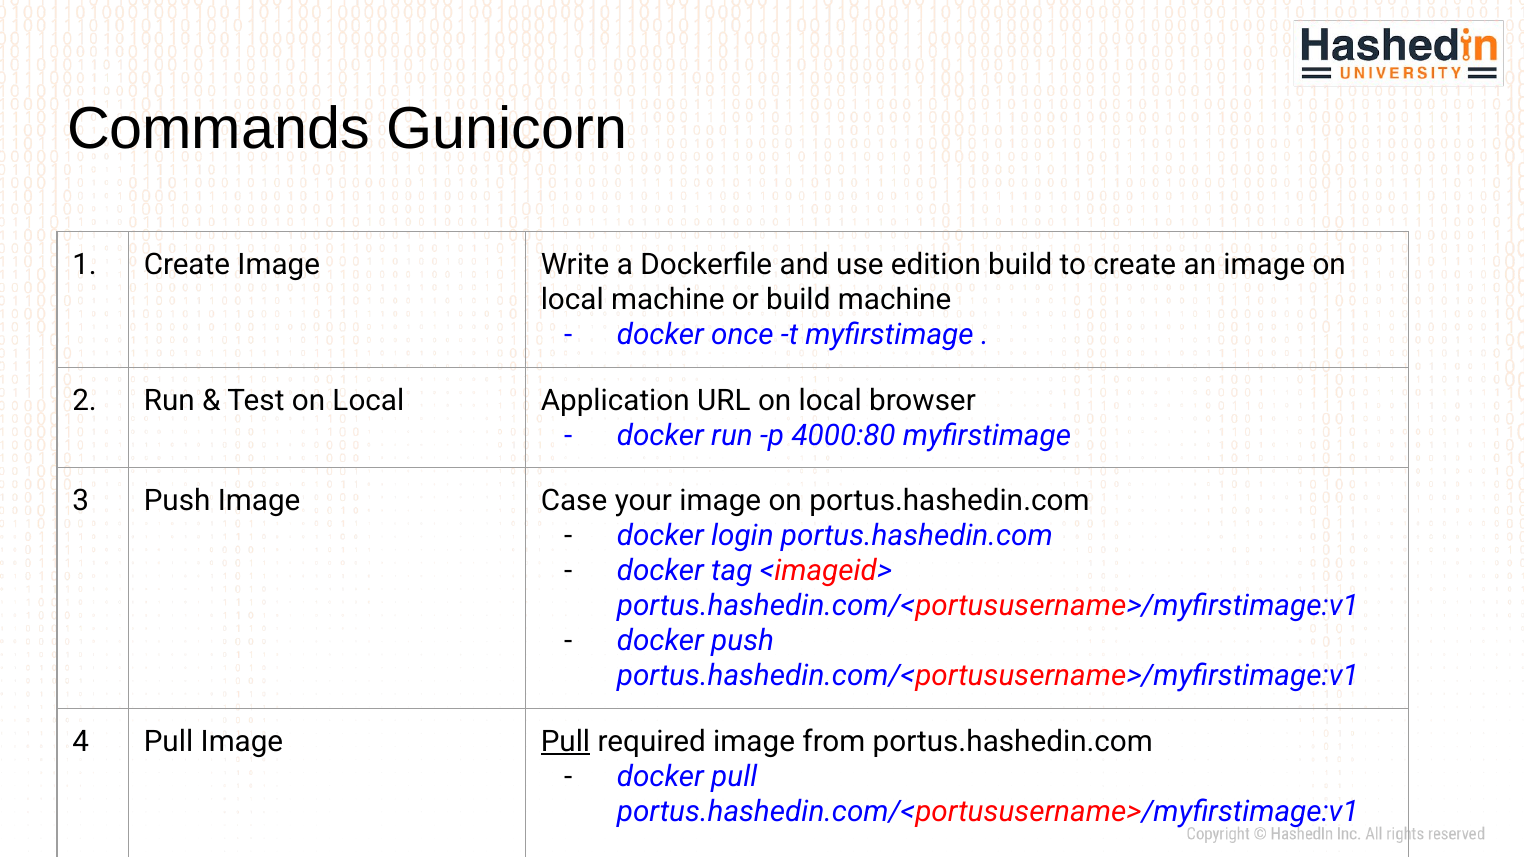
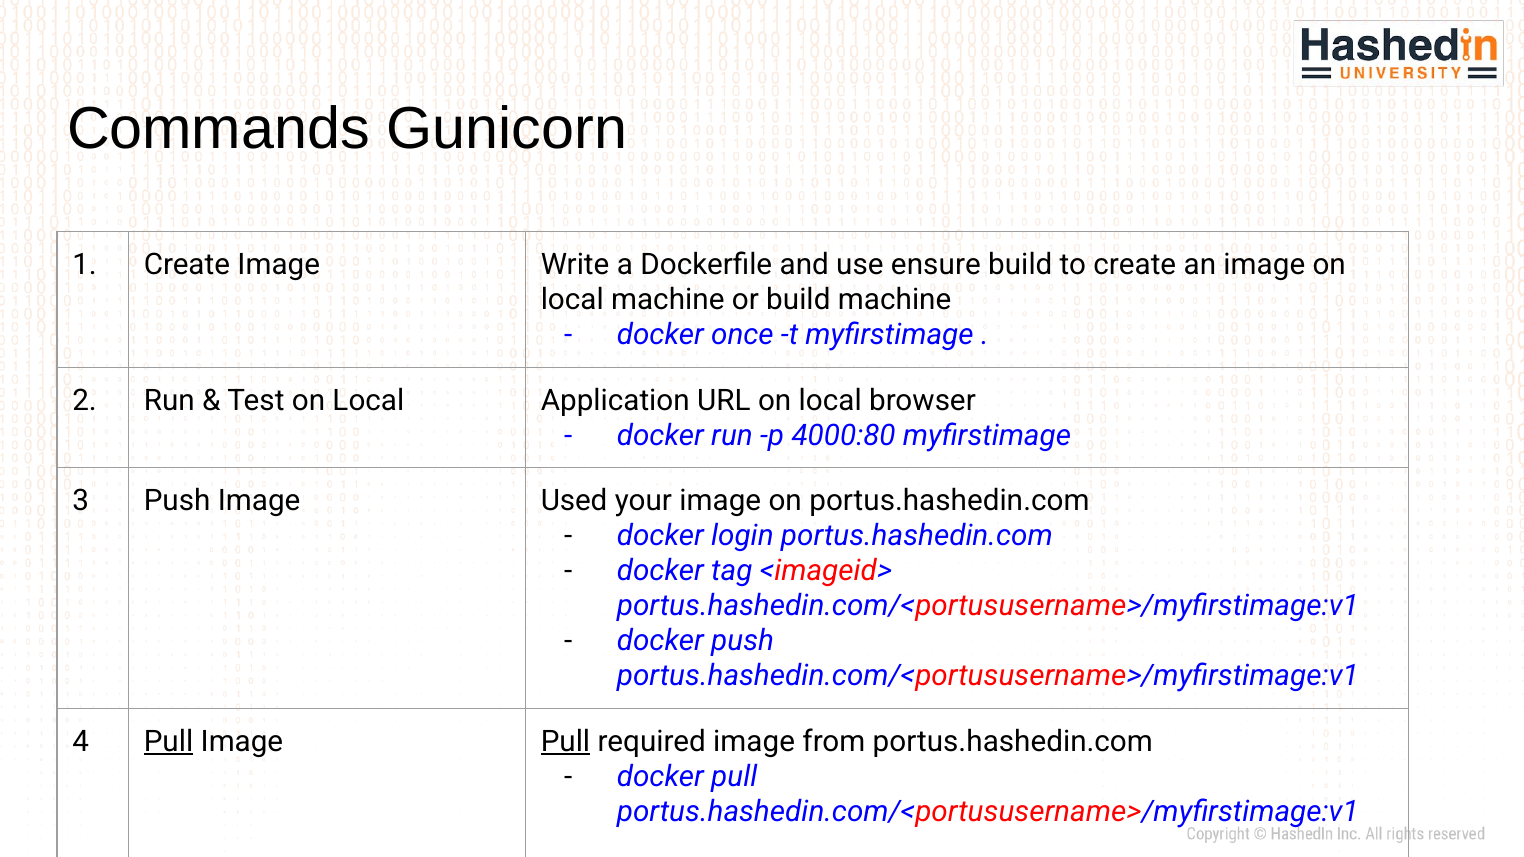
edition: edition -> ensure (936, 265)
Case: Case -> Used (574, 501)
Pull underline: none -> present (169, 742)
